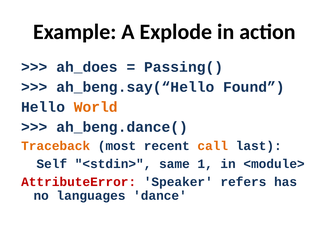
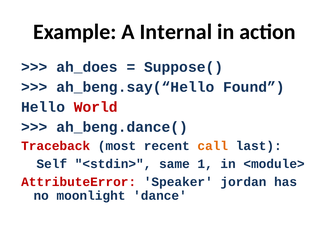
Explode: Explode -> Internal (176, 32)
Passing(: Passing( -> Suppose( (184, 67)
World colour: orange -> red (96, 107)
Traceback colour: orange -> red (56, 146)
refers: refers -> jordan (243, 182)
languages: languages -> moonlight (91, 195)
